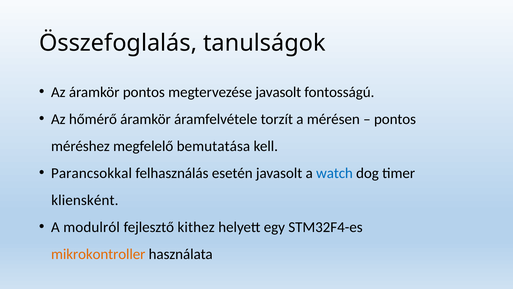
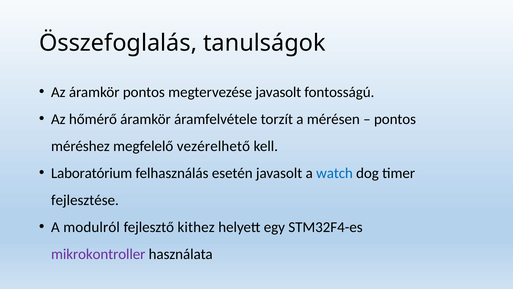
bemutatása: bemutatása -> vezérelhető (213, 146)
Parancsokkal: Parancsokkal -> Laboratórium (92, 173)
kliensként: kliensként -> fejlesztése (85, 200)
mikrokontroller colour: orange -> purple (98, 254)
